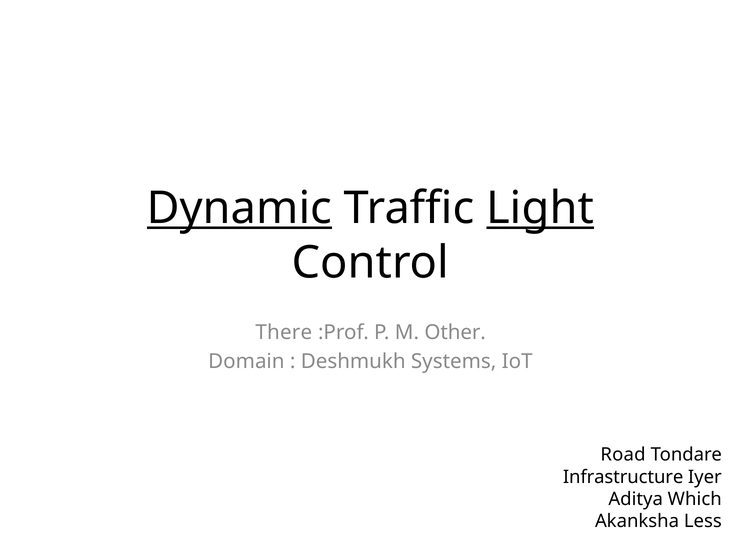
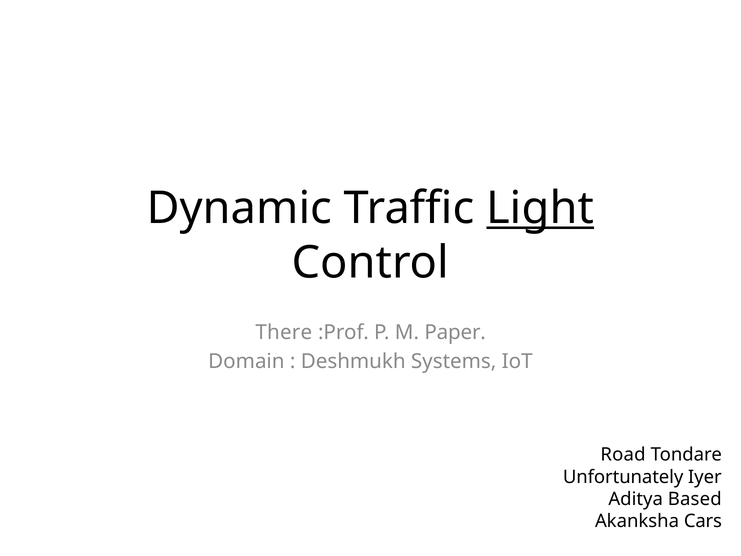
Dynamic underline: present -> none (239, 208)
Other: Other -> Paper (455, 332)
Infrastructure: Infrastructure -> Unfortunately (623, 477)
Which: Which -> Based (695, 499)
Less: Less -> Cars (703, 521)
